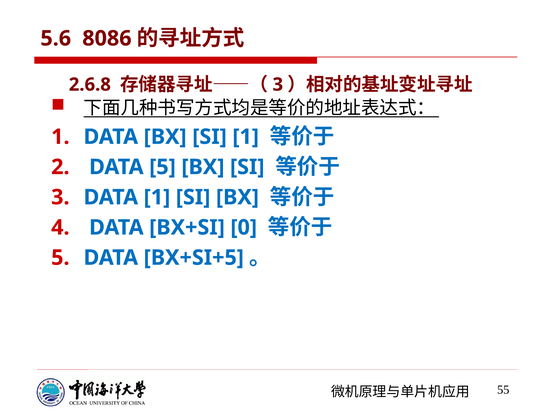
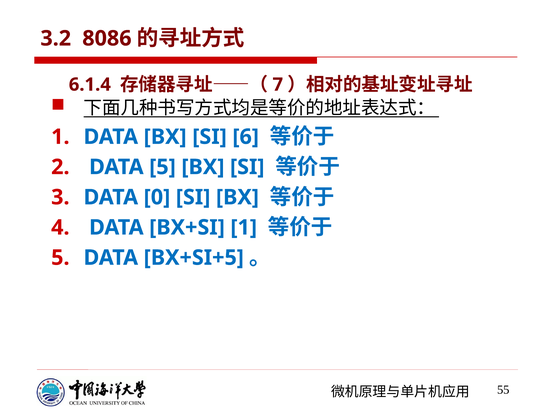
5.6: 5.6 -> 3.2 (56, 38)
2.6.8: 2.6.8 -> 6.1.4 (90, 85)
3: 3 -> 7 (278, 85)
SI 1: 1 -> 6 (246, 137)
DATA 1: 1 -> 0 (157, 197)
BX+SI 0: 0 -> 1 (244, 228)
